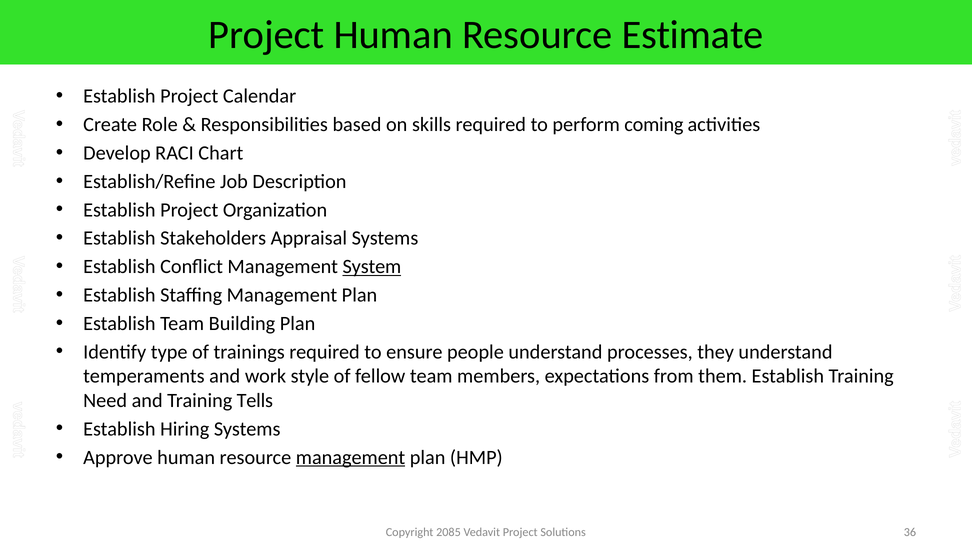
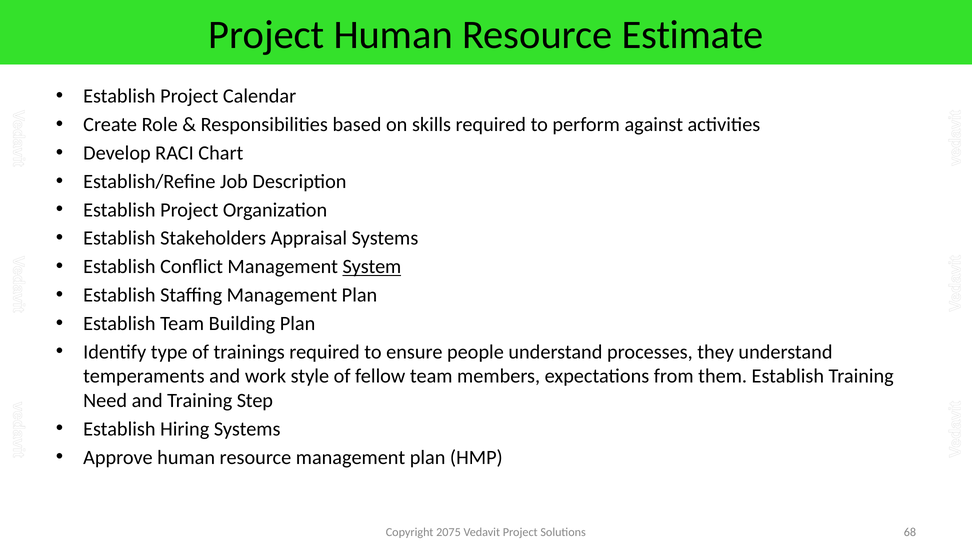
coming: coming -> against (654, 125)
Tells: Tells -> Step (255, 400)
management underline: present -> none (351, 457)
2085: 2085 -> 2075 (448, 532)
36: 36 -> 68 (910, 532)
